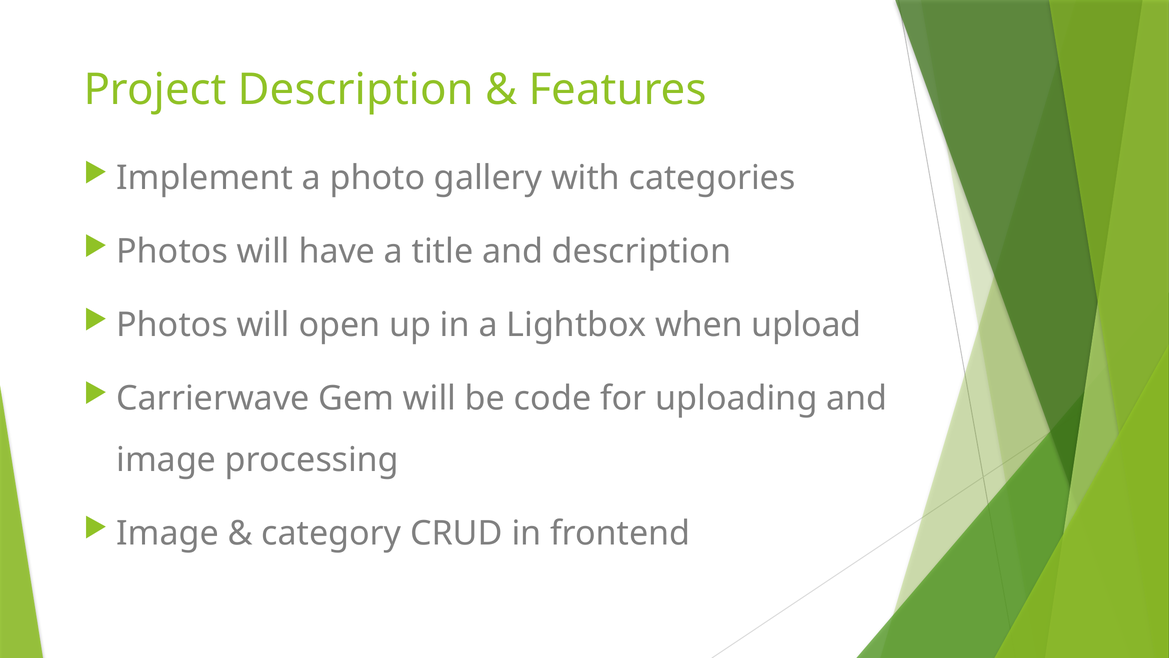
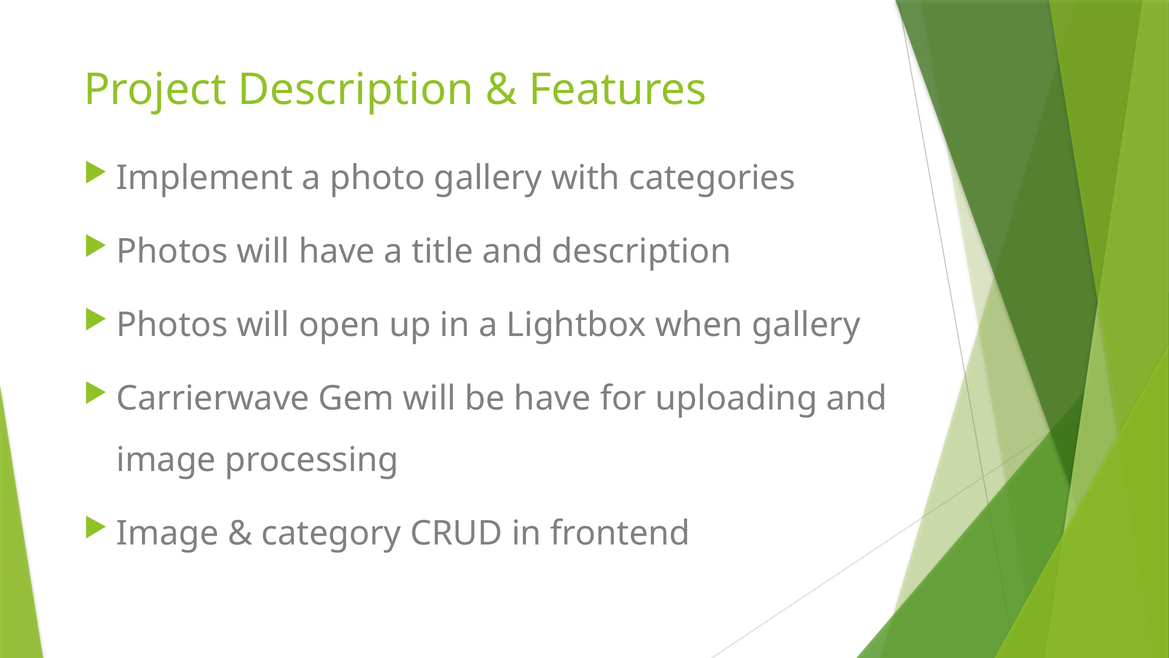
when upload: upload -> gallery (806, 325)
be code: code -> have (553, 398)
